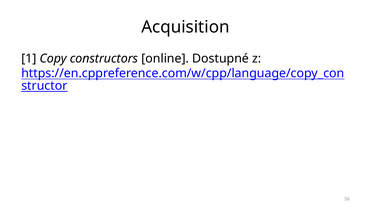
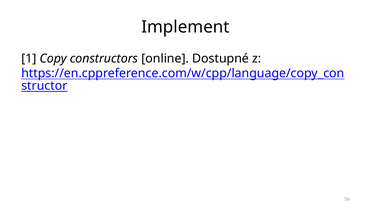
Acquisition: Acquisition -> Implement (185, 27)
